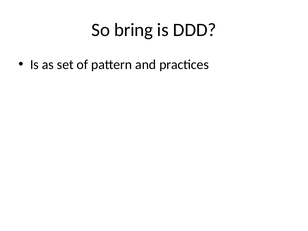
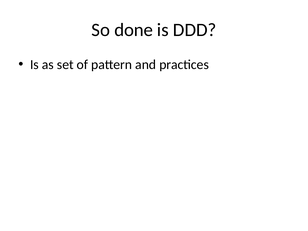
bring: bring -> done (134, 30)
